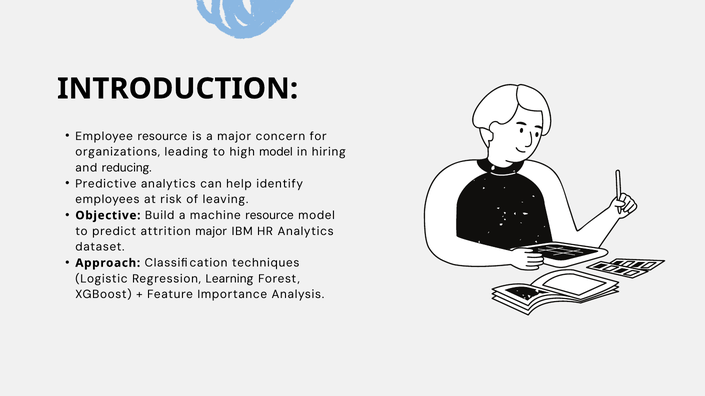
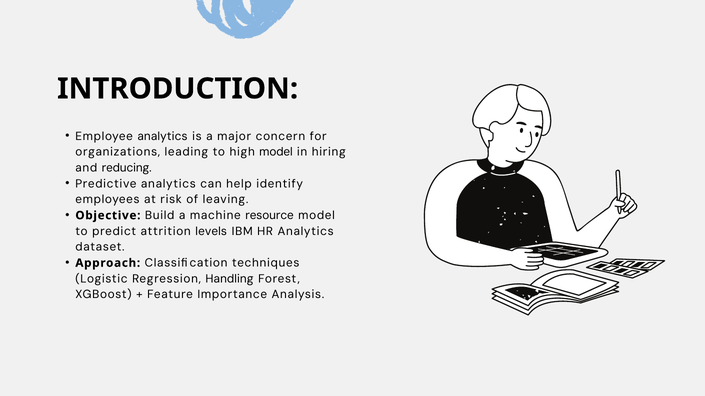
Employee resource: resource -> analytics (162, 136)
attrition major: major -> levels (211, 232)
Learning: Learning -> Handling (230, 279)
